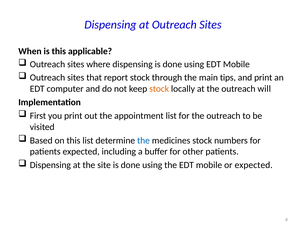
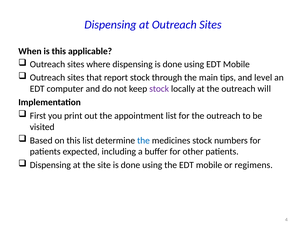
and print: print -> level (263, 77)
stock colour: orange -> purple (159, 89)
or expected: expected -> regimens (254, 165)
